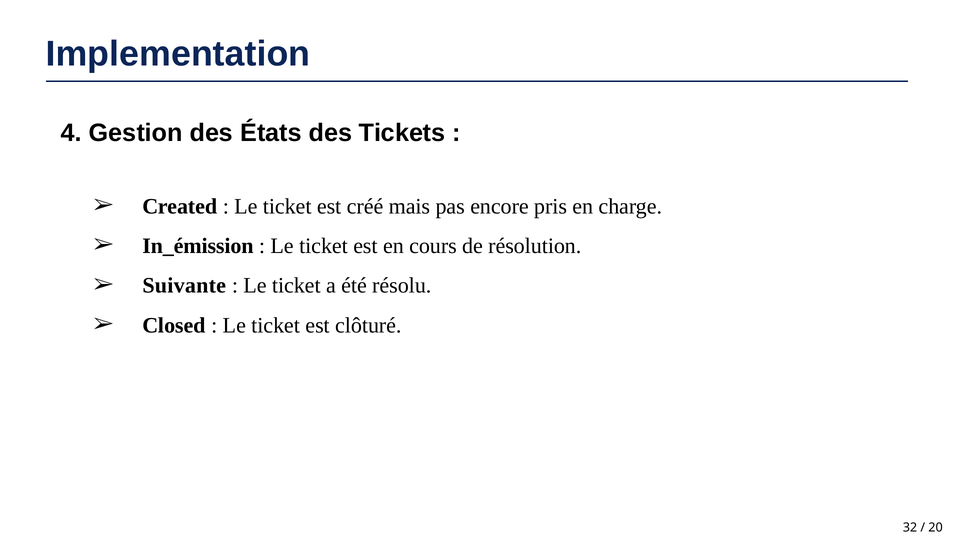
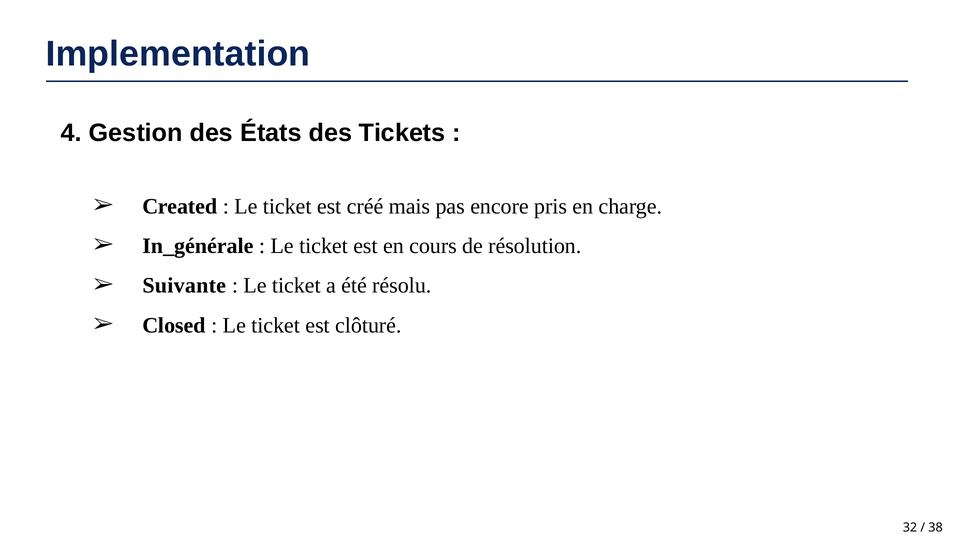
In_émission: In_émission -> In_générale (198, 246)
20: 20 -> 38 (936, 528)
